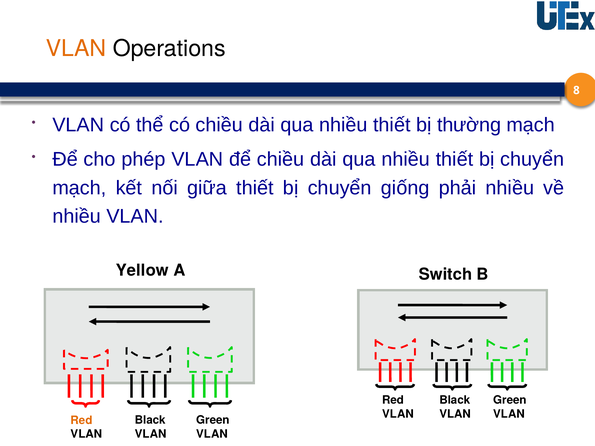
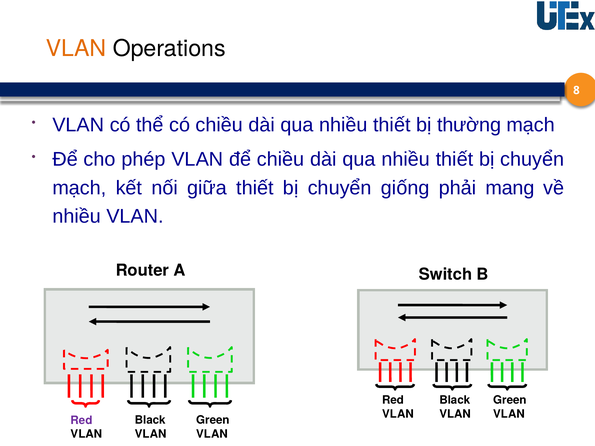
phải nhiều: nhiều -> mang (510, 188)
Yellow: Yellow -> Router (142, 271)
Red colour: orange -> purple (82, 420)
